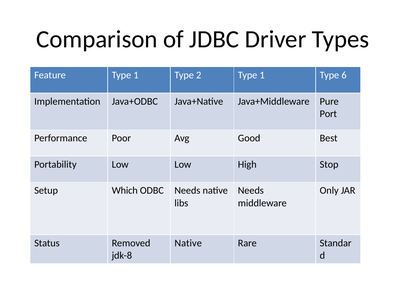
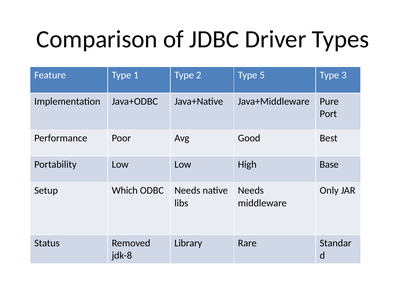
2 Type 1: 1 -> 5 (262, 75)
6: 6 -> 3 (344, 75)
Stop: Stop -> Base (329, 164)
Native: Native -> Library (188, 243)
